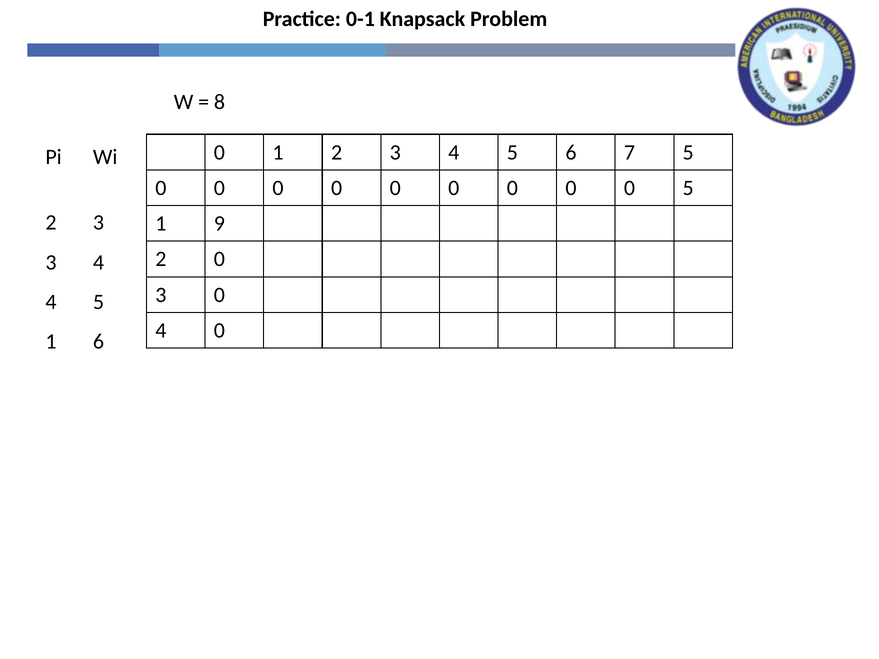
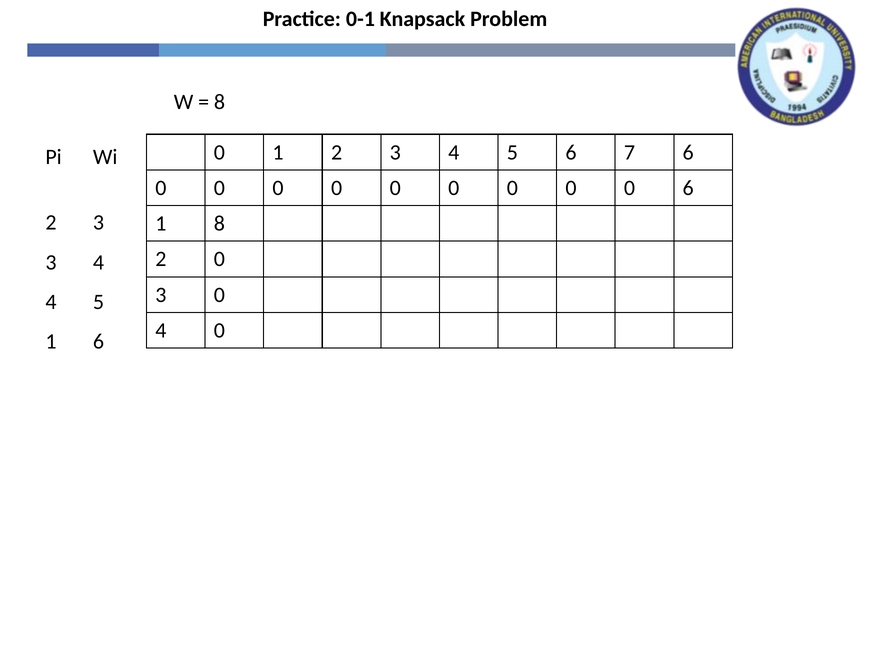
7 5: 5 -> 6 (688, 152)
0 5: 5 -> 6 (688, 188)
1 9: 9 -> 8 (219, 224)
